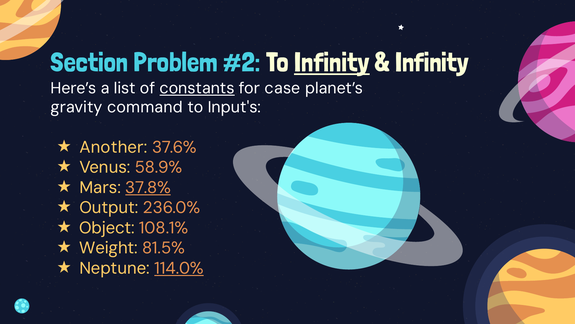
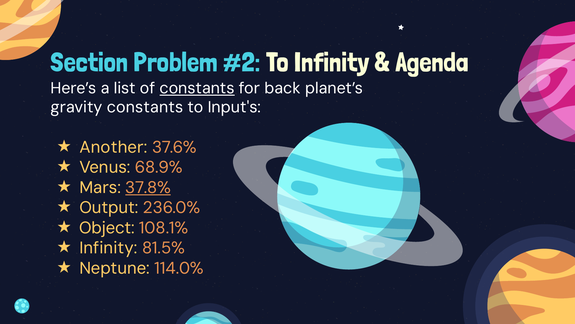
Infinity underline: present -> none (332, 62)
Infinity: Infinity -> Agenda (432, 62)
case: case -> back (283, 88)
gravity command: command -> constants (145, 107)
58.9%: 58.9% -> 68.9% (159, 167)
Weight: Weight -> Infinity (108, 248)
114.0% underline: present -> none (179, 268)
